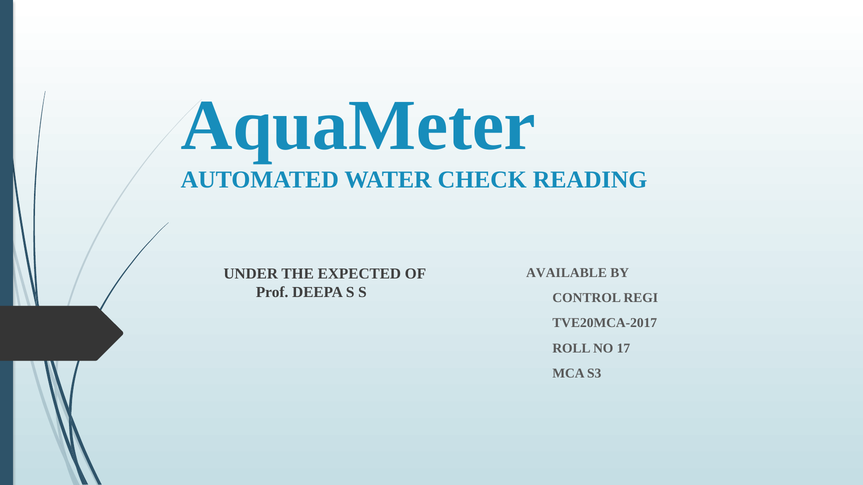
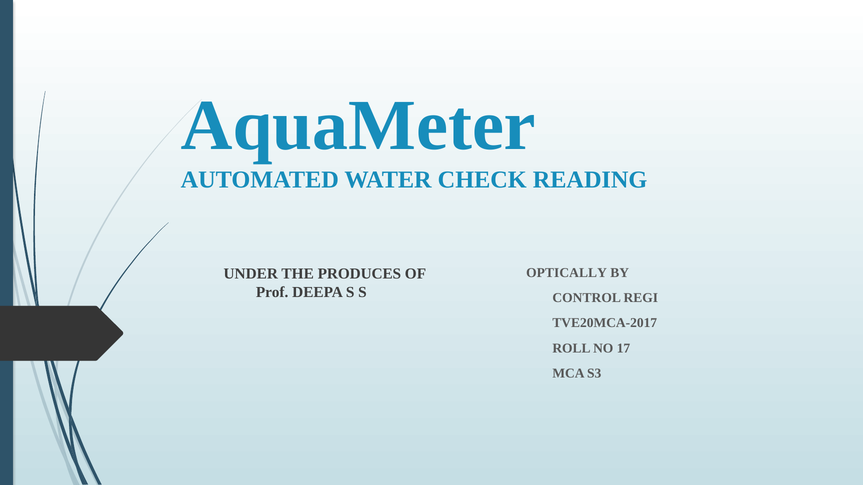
AVAILABLE: AVAILABLE -> OPTICALLY (567, 273)
EXPECTED: EXPECTED -> PRODUCES (359, 274)
